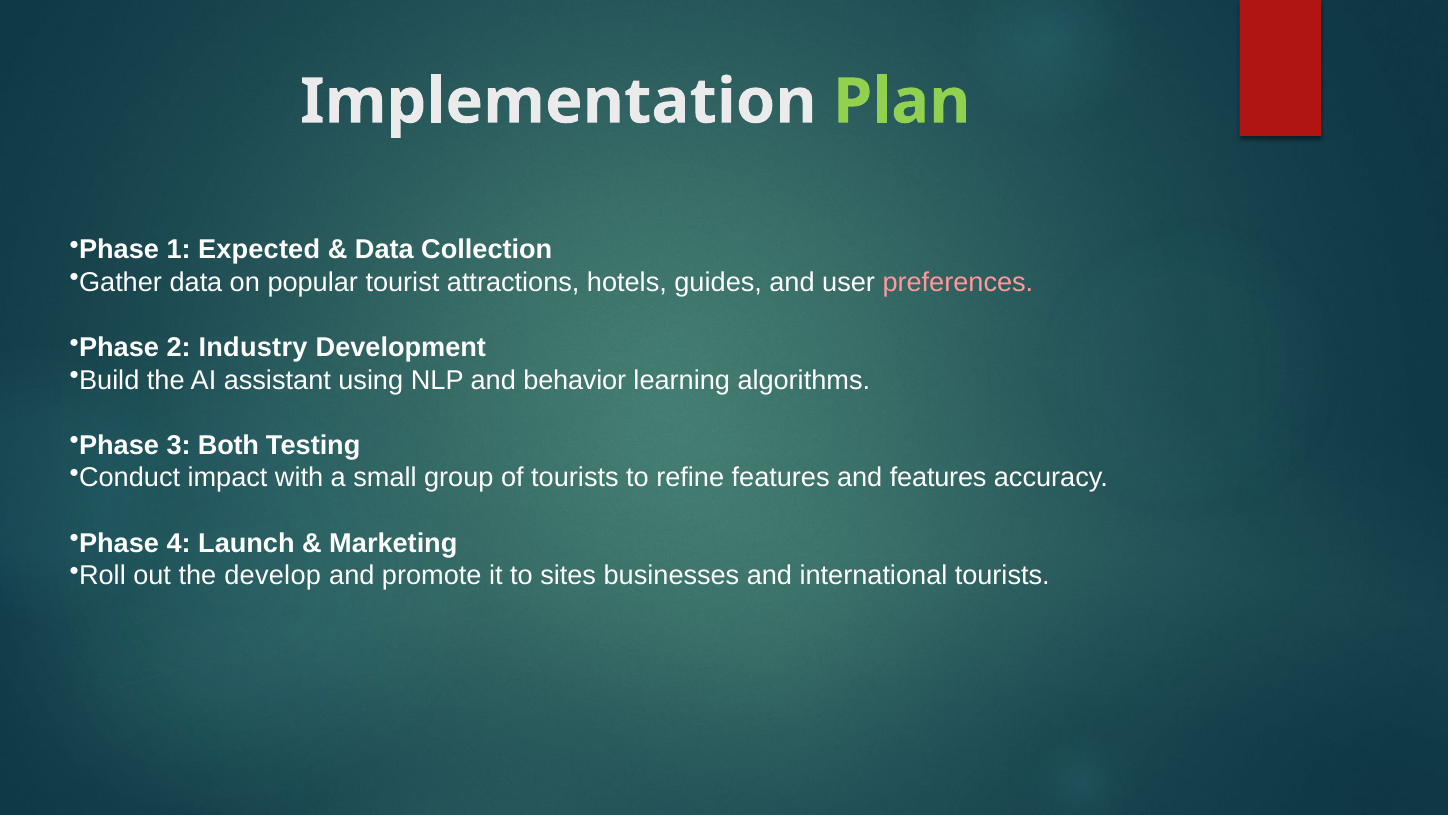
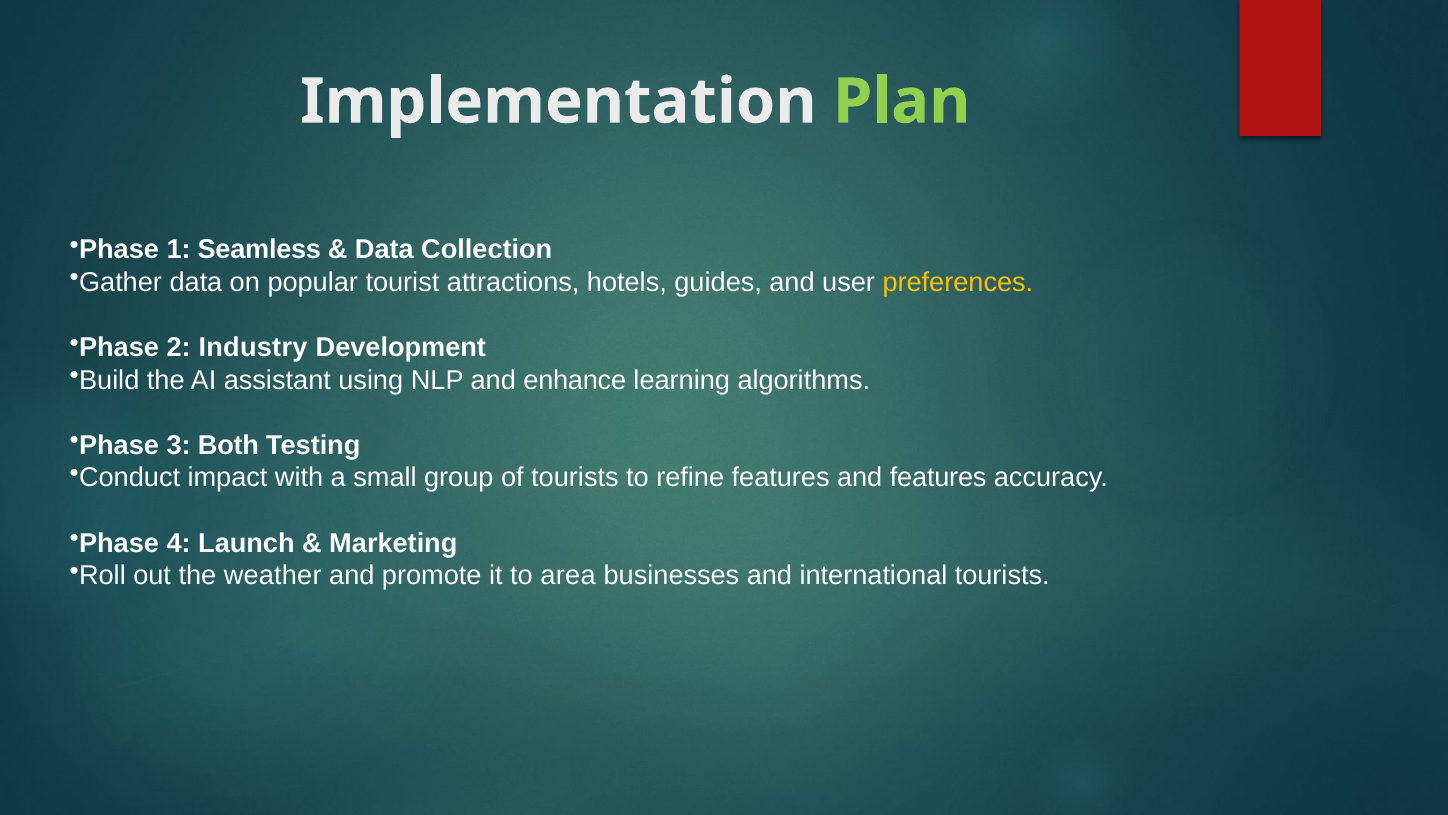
Expected: Expected -> Seamless (259, 250)
preferences colour: pink -> yellow (958, 282)
behavior: behavior -> enhance (575, 380)
develop: develop -> weather (273, 575)
sites: sites -> area (568, 575)
